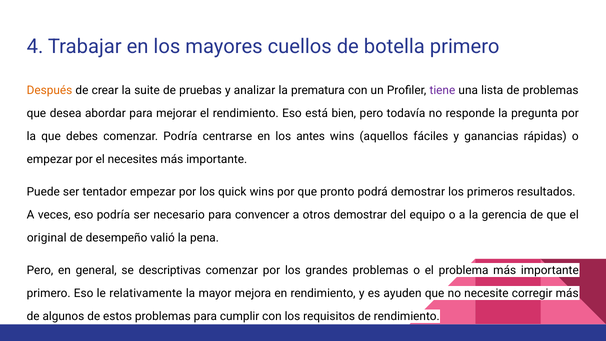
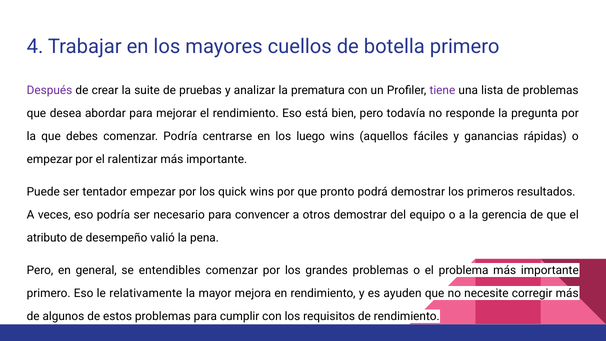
Después colour: orange -> purple (49, 90)
antes: antes -> luego (311, 136)
necesites: necesites -> ralentizar (133, 159)
original: original -> atributo (47, 238)
descriptivas: descriptivas -> entendibles (170, 270)
